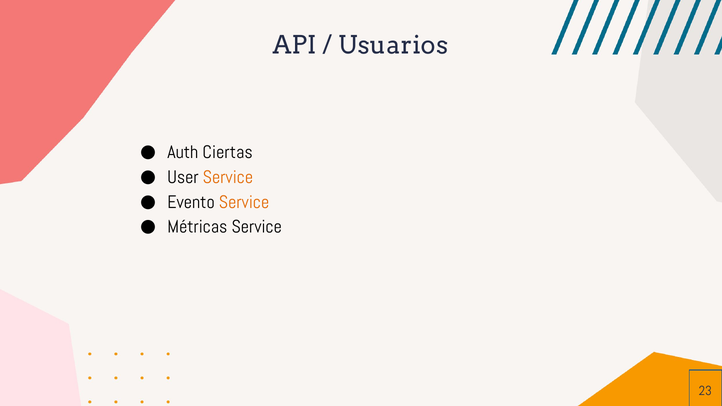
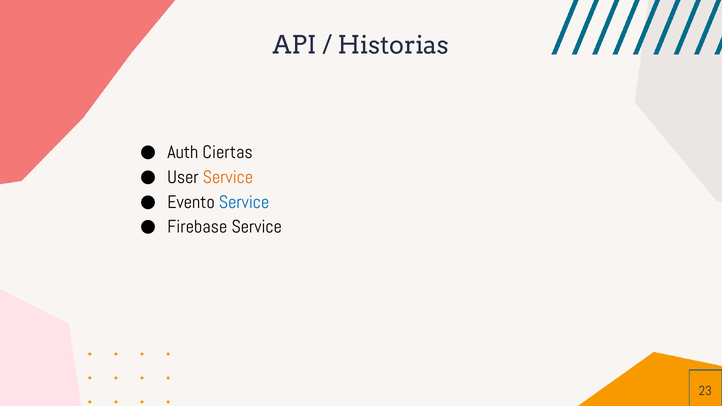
Usuarios: Usuarios -> Historias (394, 45)
Service colour: orange -> blue (244, 202)
Métricas: Métricas -> Firebase (197, 227)
